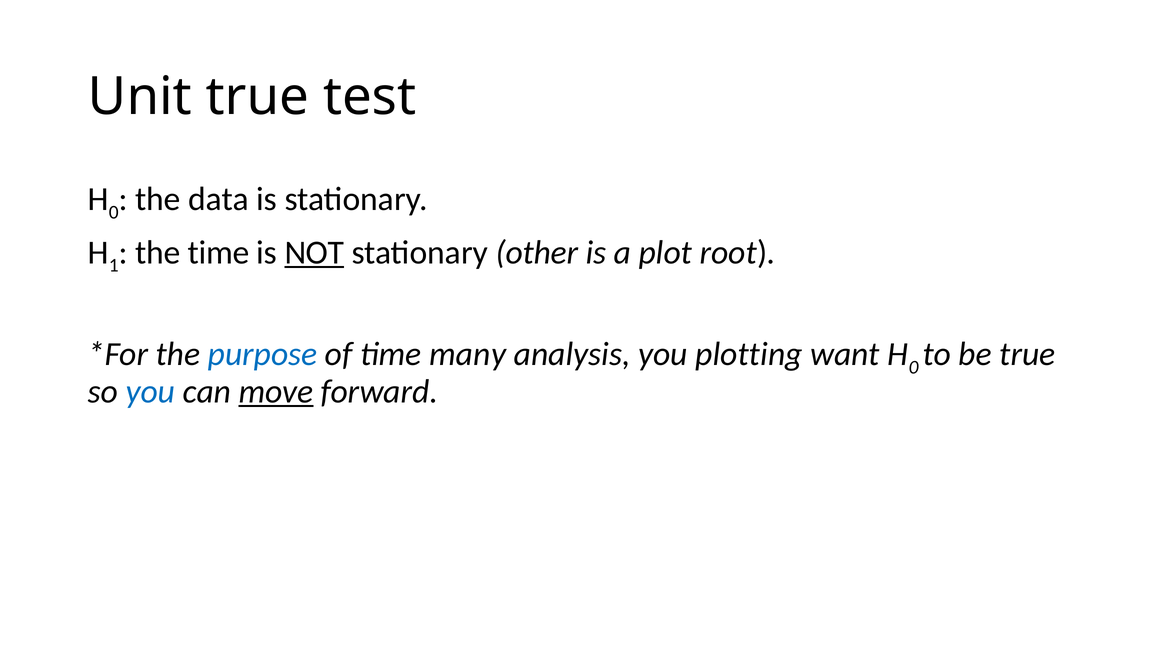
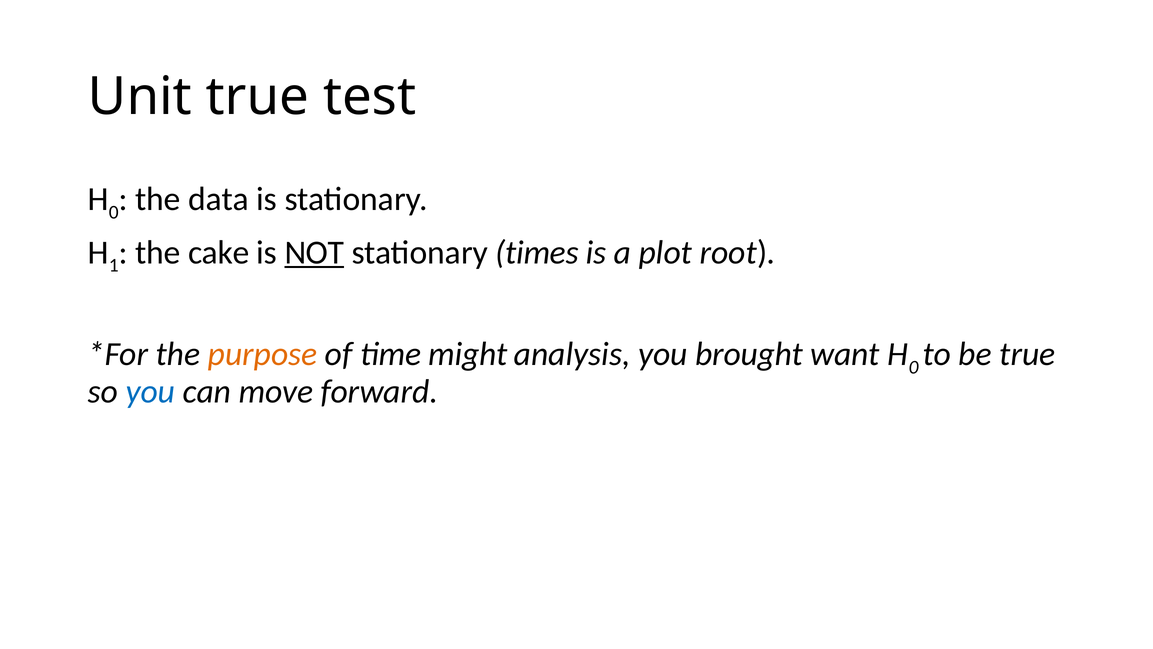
the time: time -> cake (219, 252)
other: other -> times (537, 252)
purpose colour: blue -> orange (263, 354)
many: many -> might (468, 354)
plotting: plotting -> brought (749, 354)
move underline: present -> none (276, 391)
